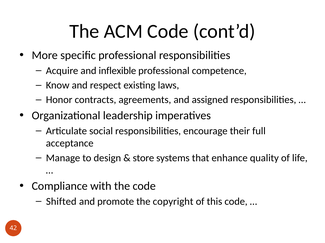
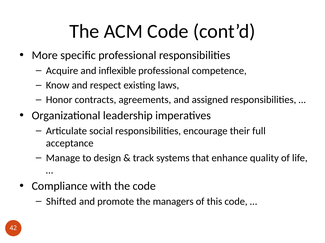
store: store -> track (143, 158)
copyright: copyright -> managers (173, 202)
